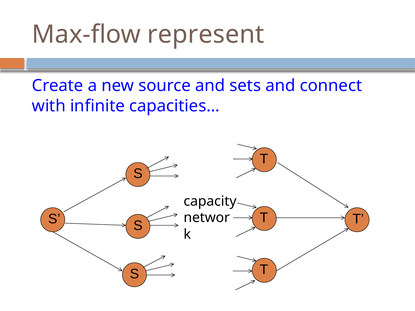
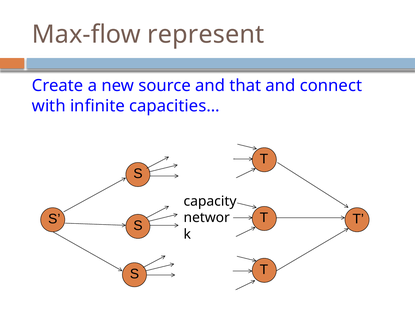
sets: sets -> that (245, 86)
